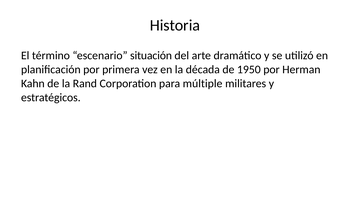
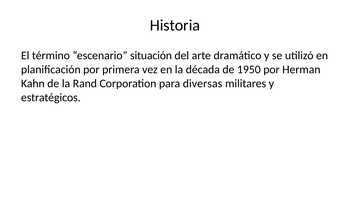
múltiple: múltiple -> diversas (203, 84)
